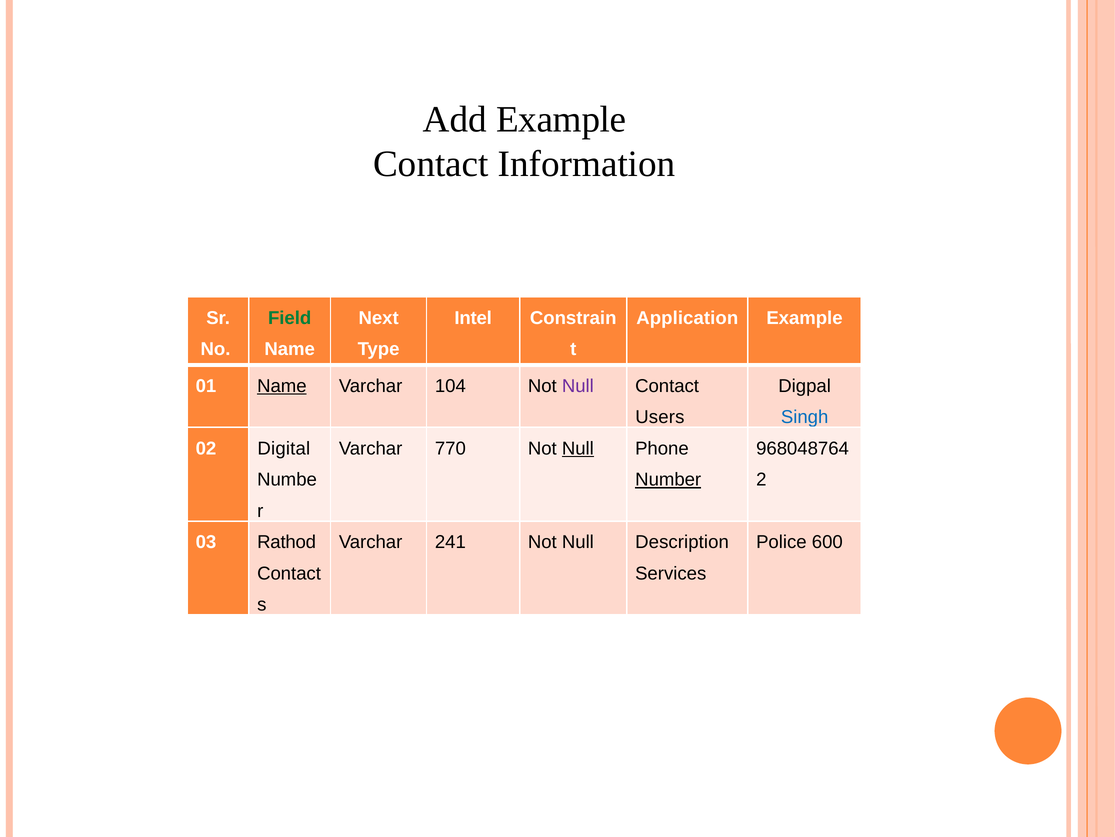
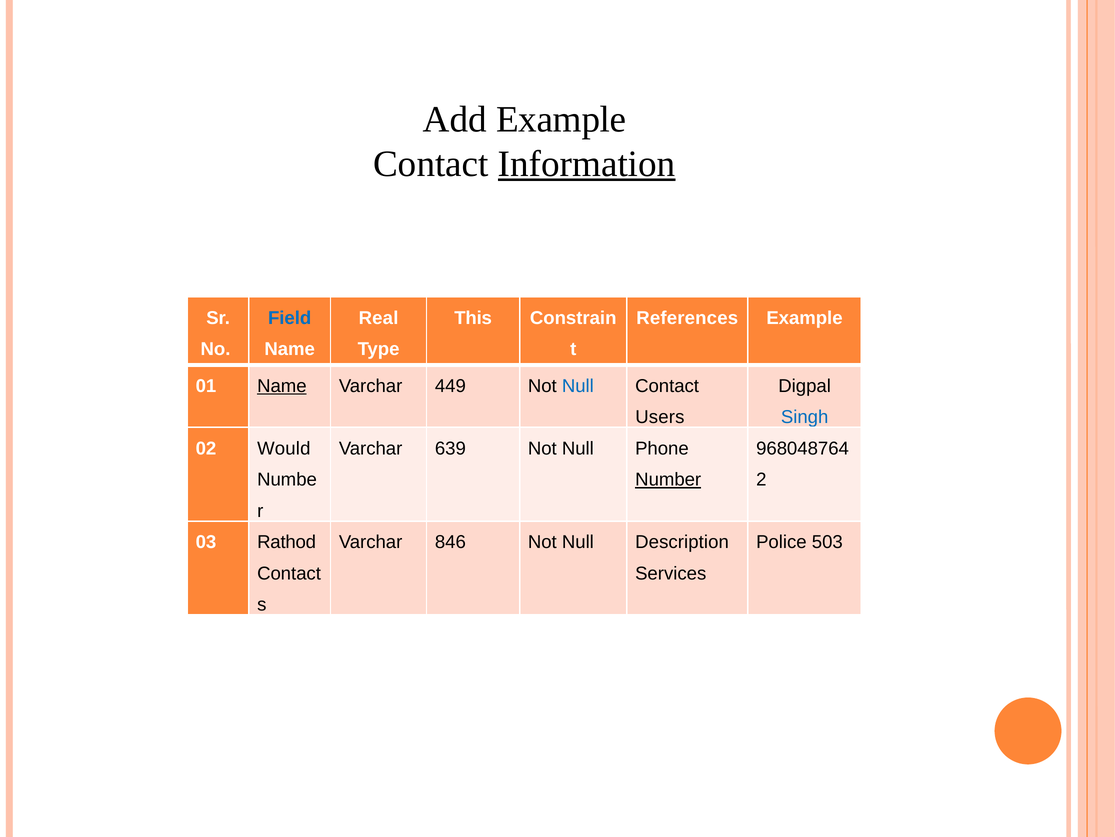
Information underline: none -> present (587, 164)
Field colour: green -> blue (290, 318)
Next: Next -> Real (379, 318)
Intel: Intel -> This (473, 318)
Application: Application -> References (687, 318)
104: 104 -> 449 (450, 386)
Null colour: purple -> blue (578, 386)
Digital: Digital -> Would (284, 448)
770: 770 -> 639 (450, 448)
Null underline: present -> none (578, 448)
241: 241 -> 846 (450, 542)
600: 600 -> 503 (827, 542)
